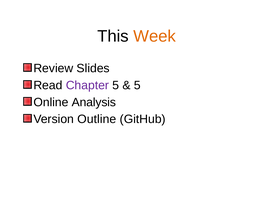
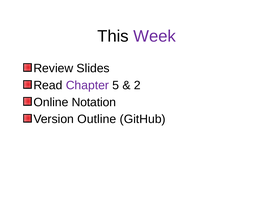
Week colour: orange -> purple (155, 36)
5: 5 -> 2 (137, 86)
Analysis: Analysis -> Notation (94, 103)
